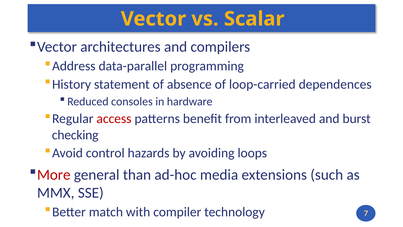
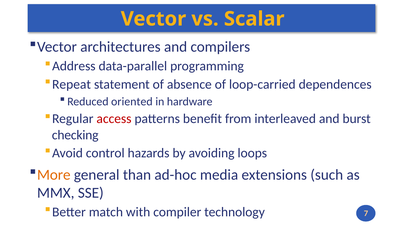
History: History -> Repeat (72, 84)
consoles: consoles -> oriented (132, 101)
More colour: red -> orange (54, 174)
